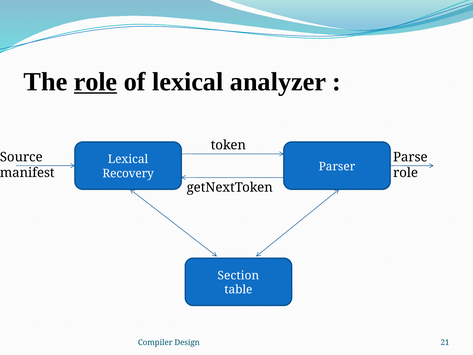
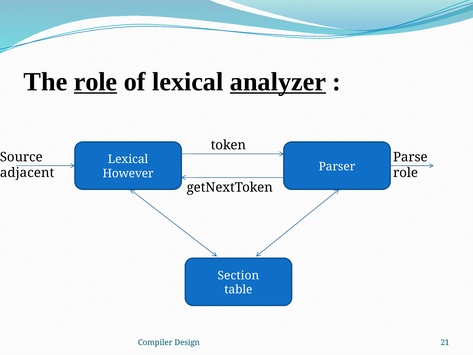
analyzer underline: none -> present (278, 82)
manifest: manifest -> adjacent (27, 173)
Recovery: Recovery -> However (128, 173)
